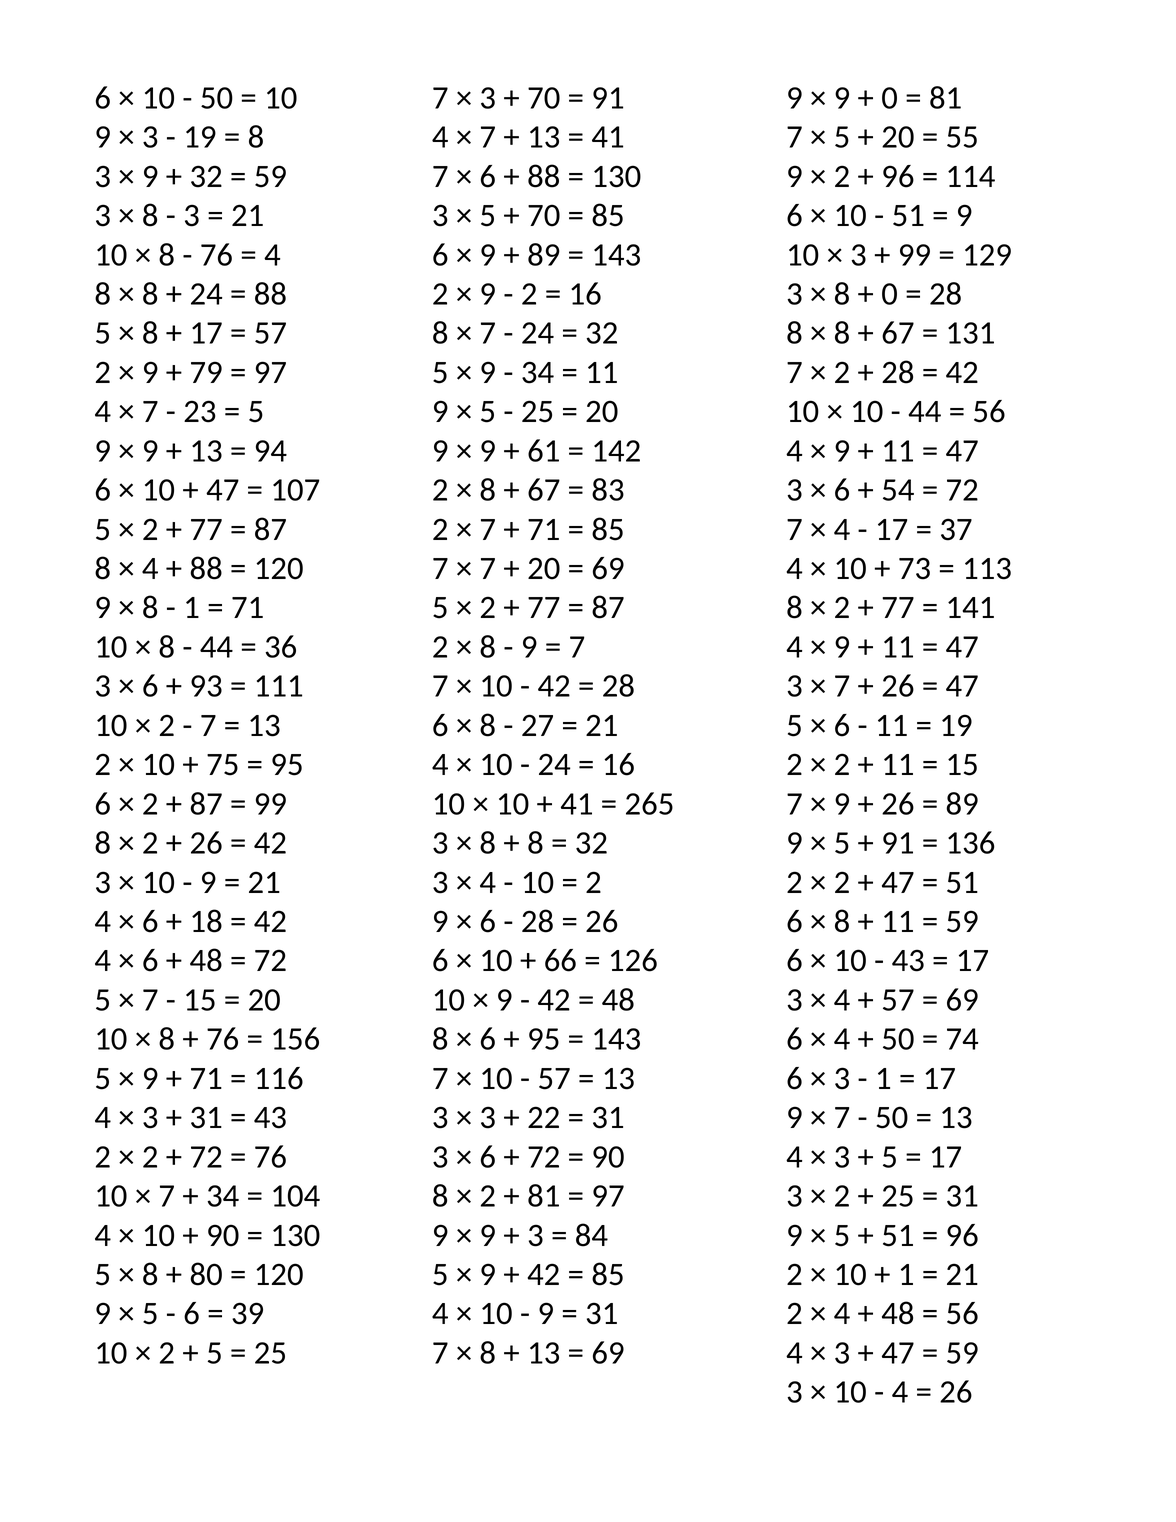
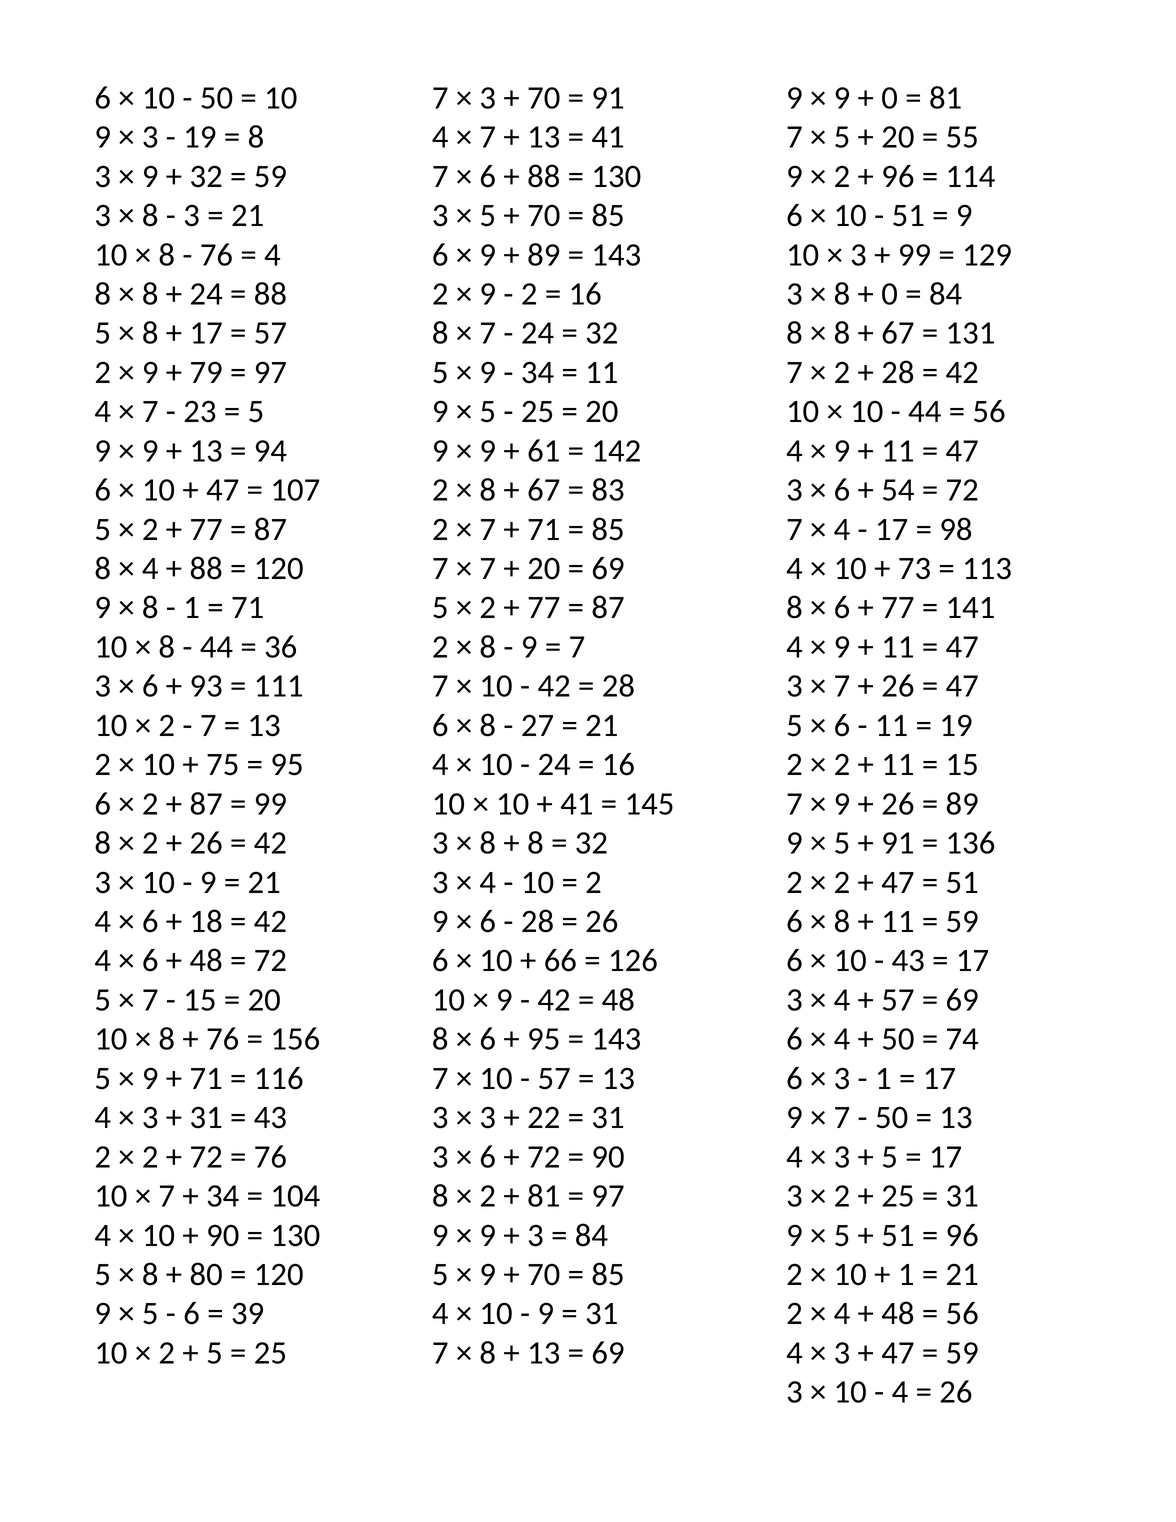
28: 28 -> 84 (946, 294)
37: 37 -> 98 (956, 529)
2: 2 -> 6 (842, 608)
265: 265 -> 145 (649, 804)
42: 42 -> 70 (544, 1274)
